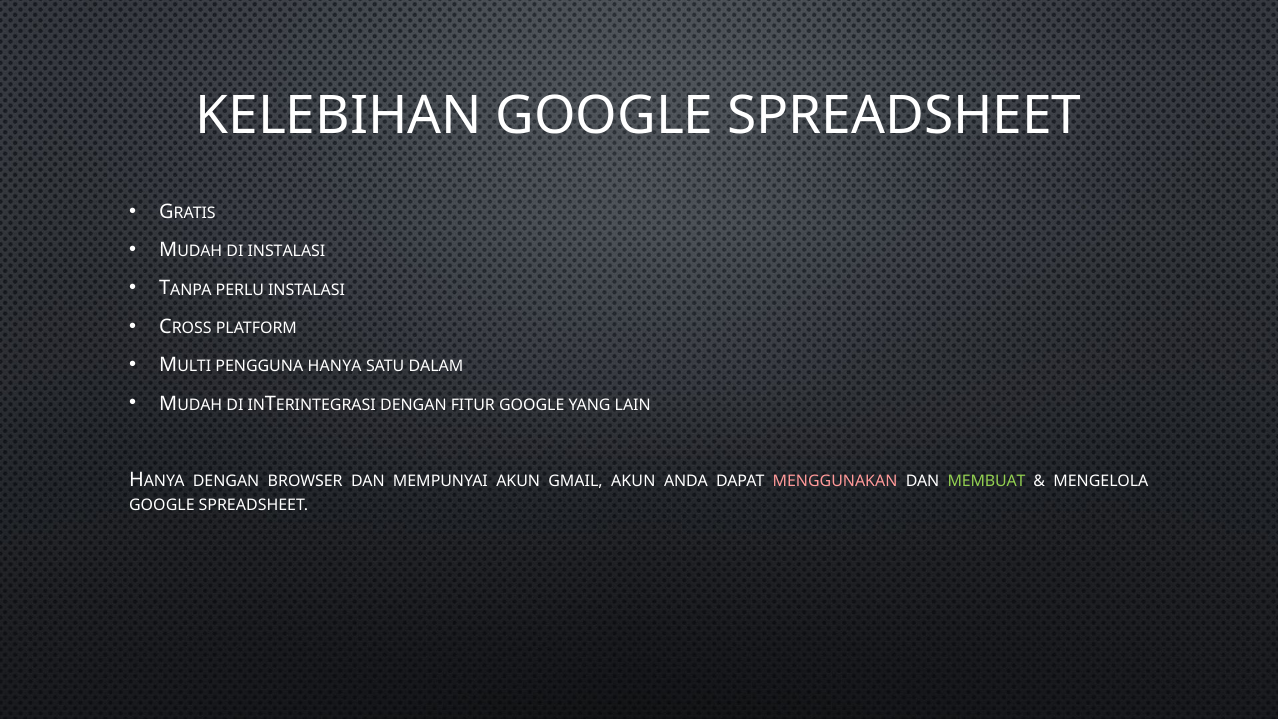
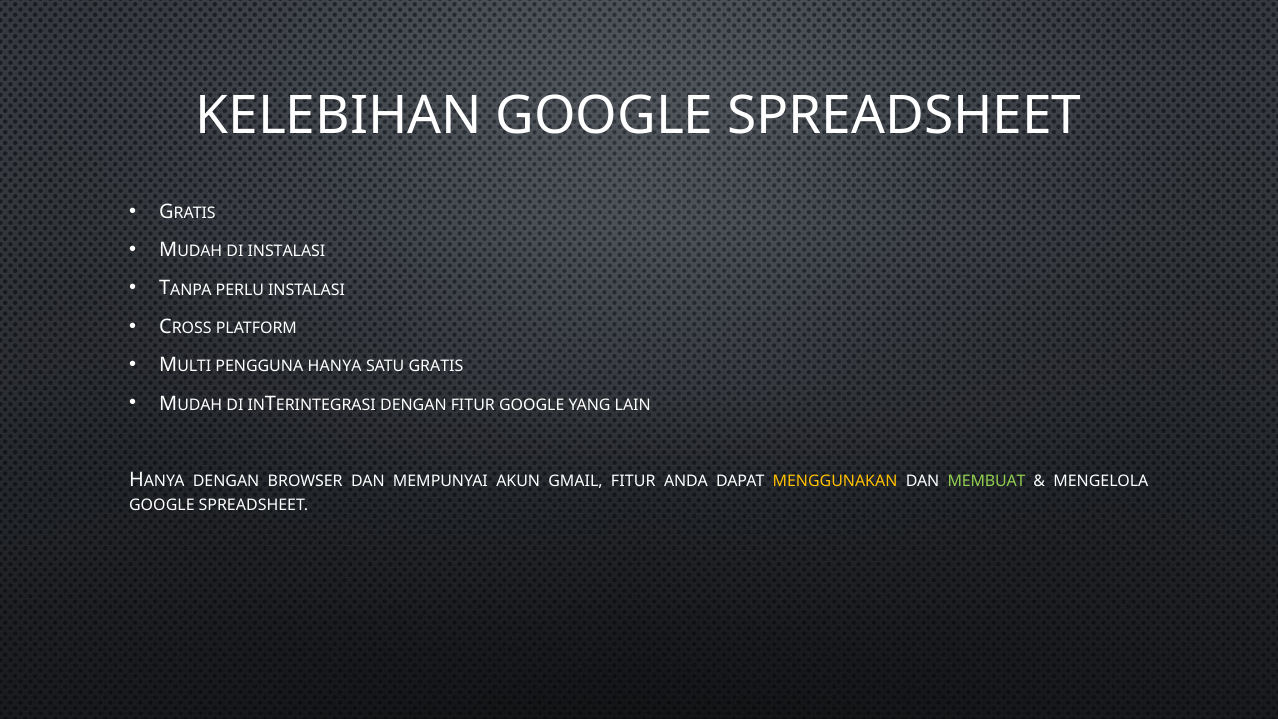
SATU DALAM: DALAM -> GRATIS (436, 366)
GMAIL AKUN: AKUN -> FITUR (633, 481)
MENGGUNAKAN colour: pink -> yellow (835, 481)
